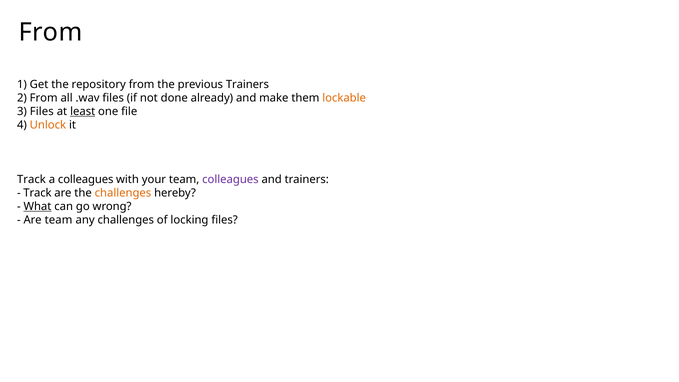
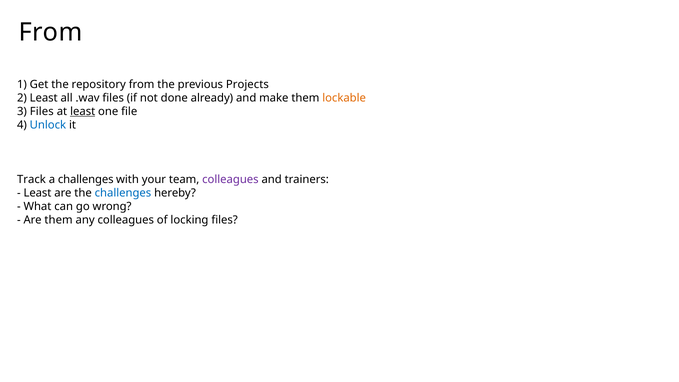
previous Trainers: Trainers -> Projects (247, 84)
2 From: From -> Least (44, 98)
Unlock colour: orange -> blue (48, 125)
a colleagues: colleagues -> challenges (86, 179)
Track: Track -> Least (37, 193)
challenges colour: orange -> blue (123, 193)
What underline: present -> none (37, 206)
Are team: team -> them (59, 220)
any challenges: challenges -> colleagues (126, 220)
